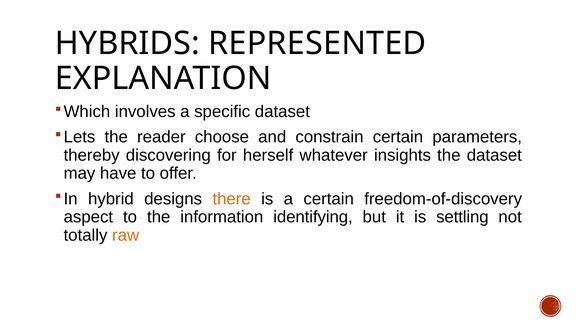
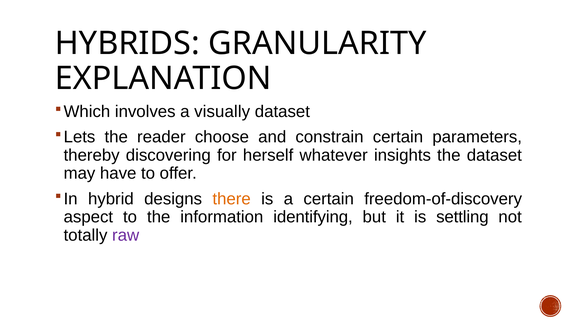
REPRESENTED: REPRESENTED -> GRANULARITY (317, 43)
specific: specific -> visually (222, 112)
raw colour: orange -> purple (126, 235)
